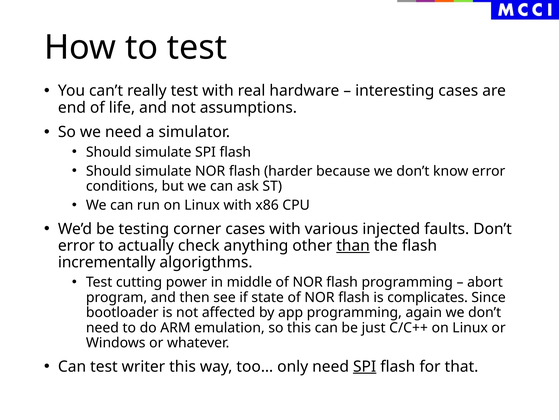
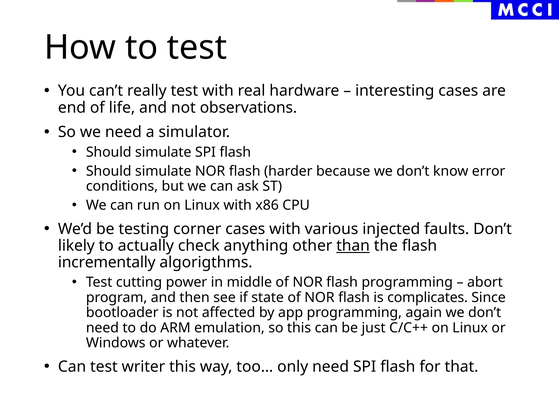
assumptions: assumptions -> observations (248, 107)
error: error -> likely (76, 245)
SPI underline: present -> none (365, 366)
